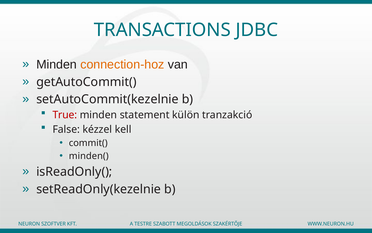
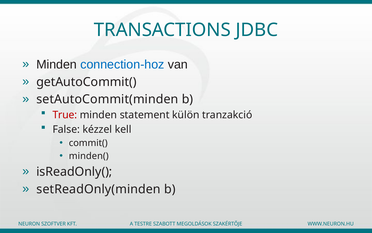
connection-hoz colour: orange -> blue (122, 64)
setAutoCommit(kezelnie: setAutoCommit(kezelnie -> setAutoCommit(minden (107, 99)
setReadOnly(kezelnie: setReadOnly(kezelnie -> setReadOnly(minden (99, 189)
